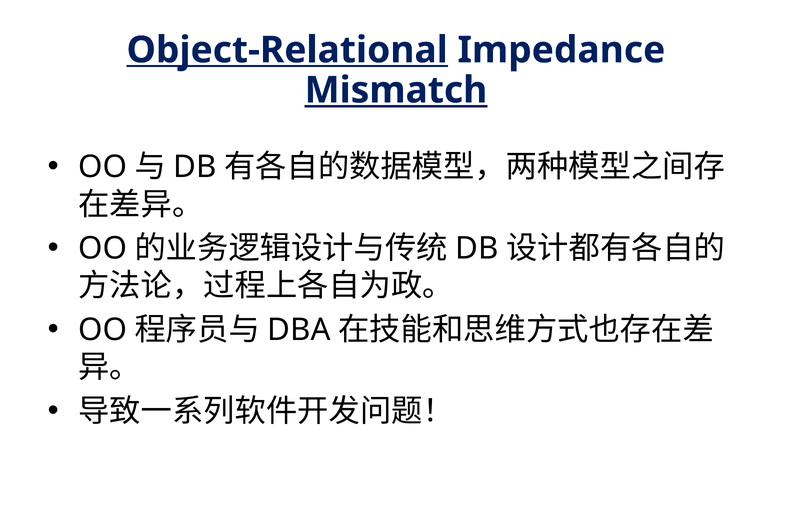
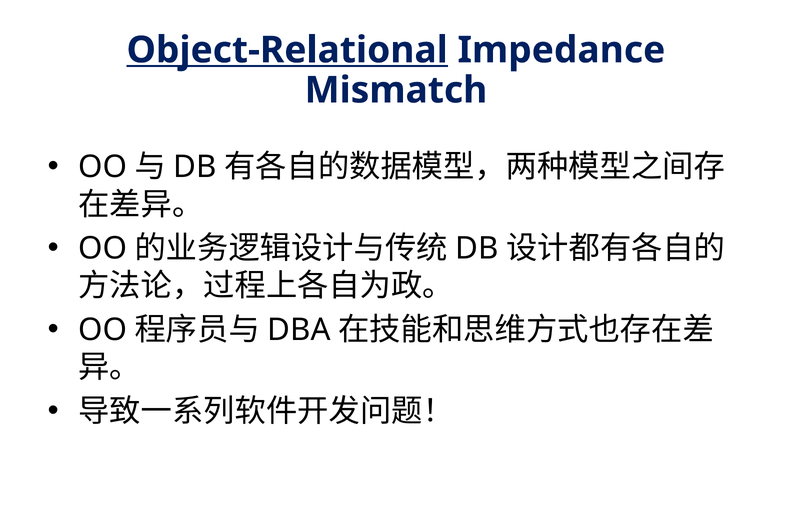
Mismatch underline: present -> none (396, 90)
